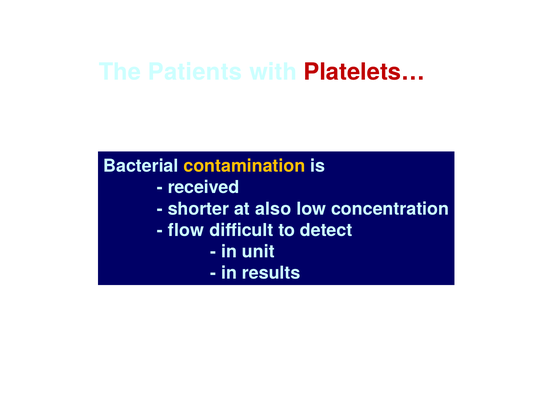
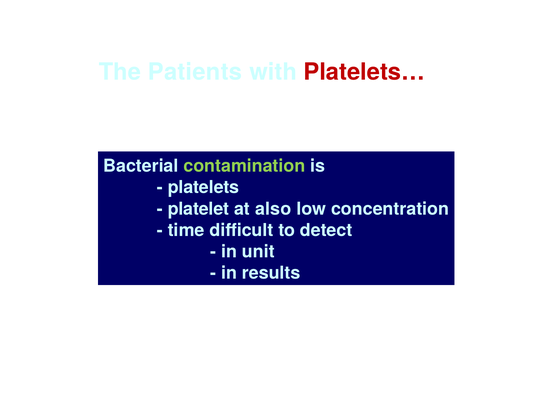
contamination colour: yellow -> light green (244, 166)
received: received -> platelets (203, 188)
shorter: shorter -> platelet (198, 209)
flow: flow -> time (186, 230)
